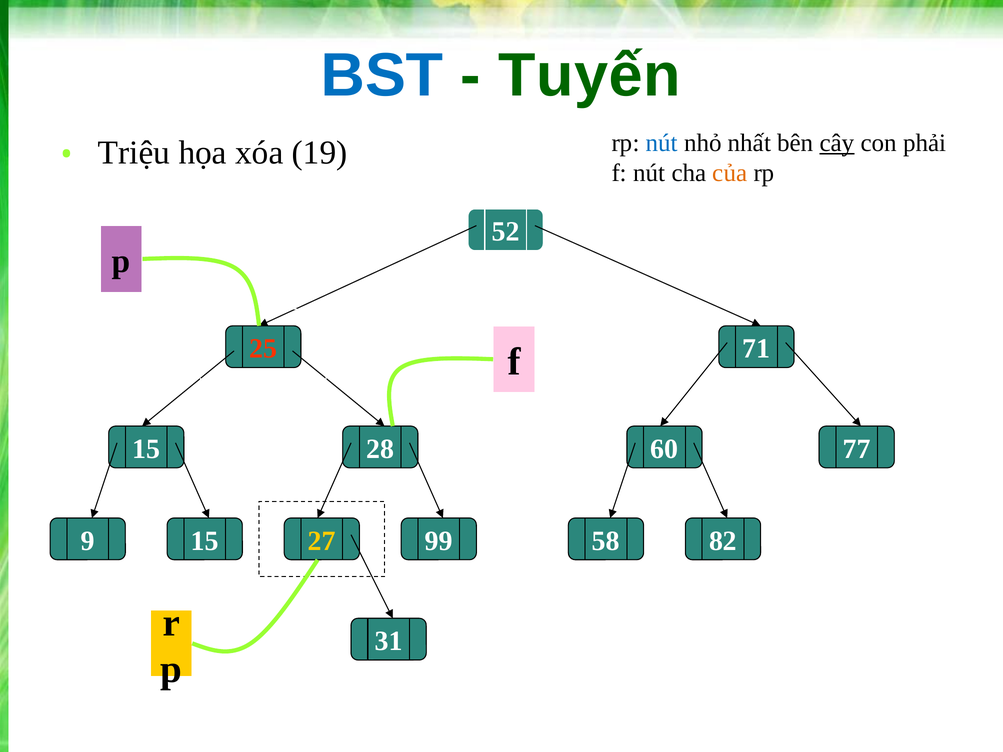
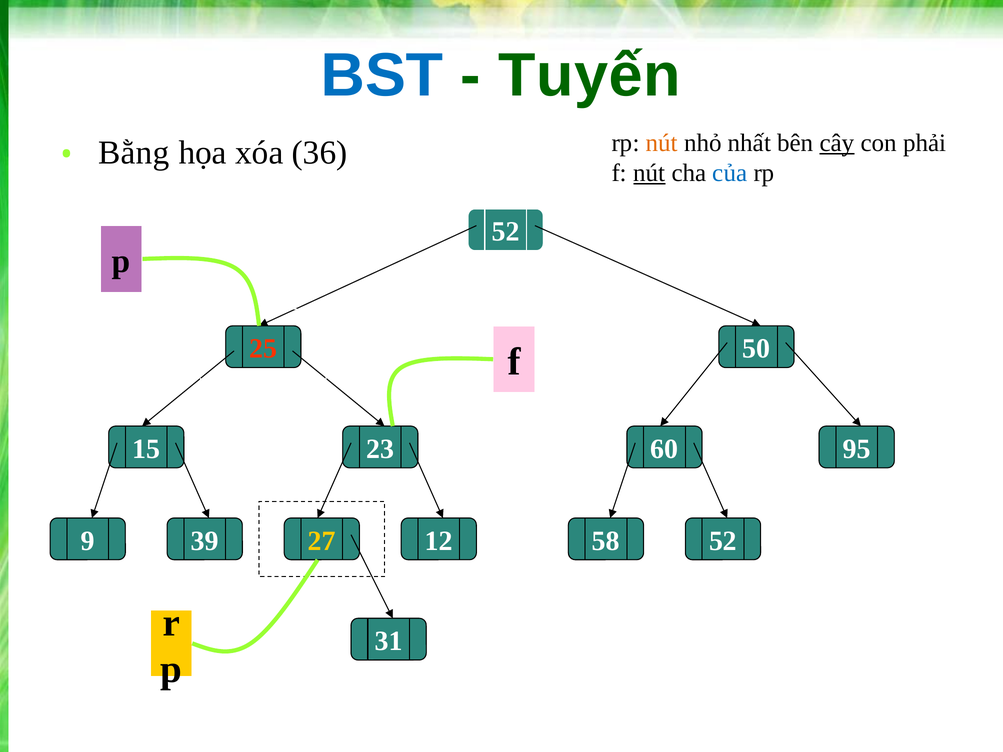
nút colour: blue -> orange (662, 143)
Triệu: Triệu -> Bằng (134, 153)
19: 19 -> 36 (320, 153)
nút underline: none -> present (649, 173)
của colour: orange -> blue (730, 173)
71: 71 -> 50 (756, 349)
28: 28 -> 23 (380, 449)
77: 77 -> 95 (857, 449)
9 15: 15 -> 39 (205, 541)
99: 99 -> 12 (439, 541)
58 82: 82 -> 52 (723, 541)
